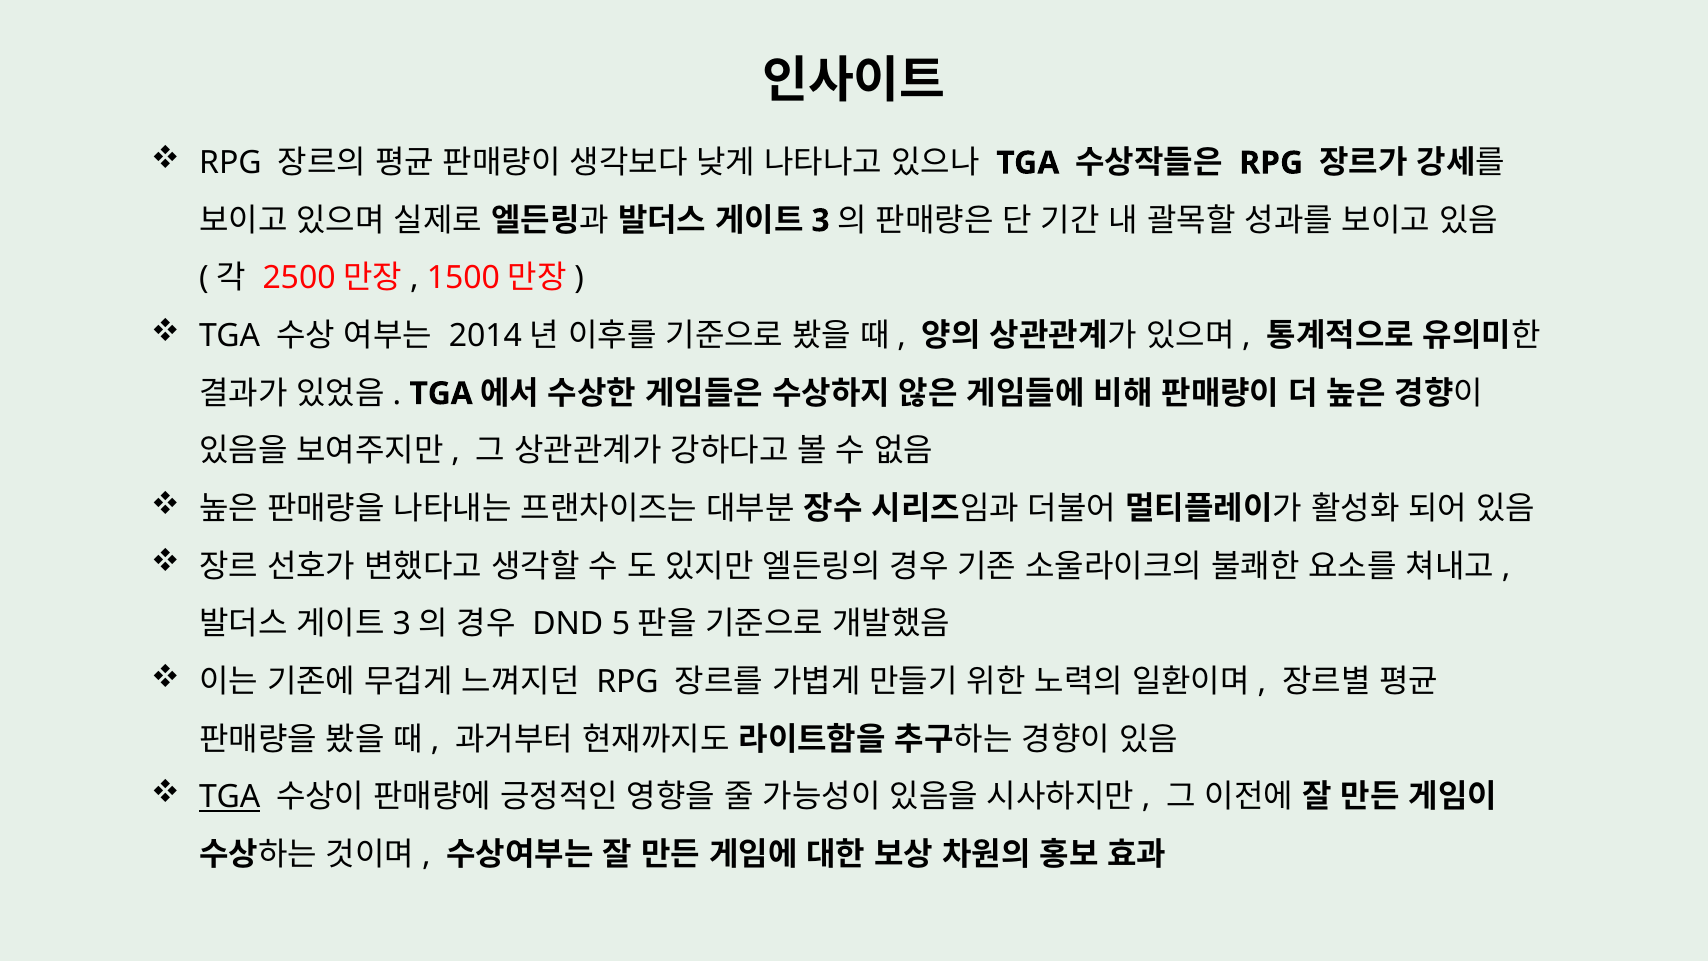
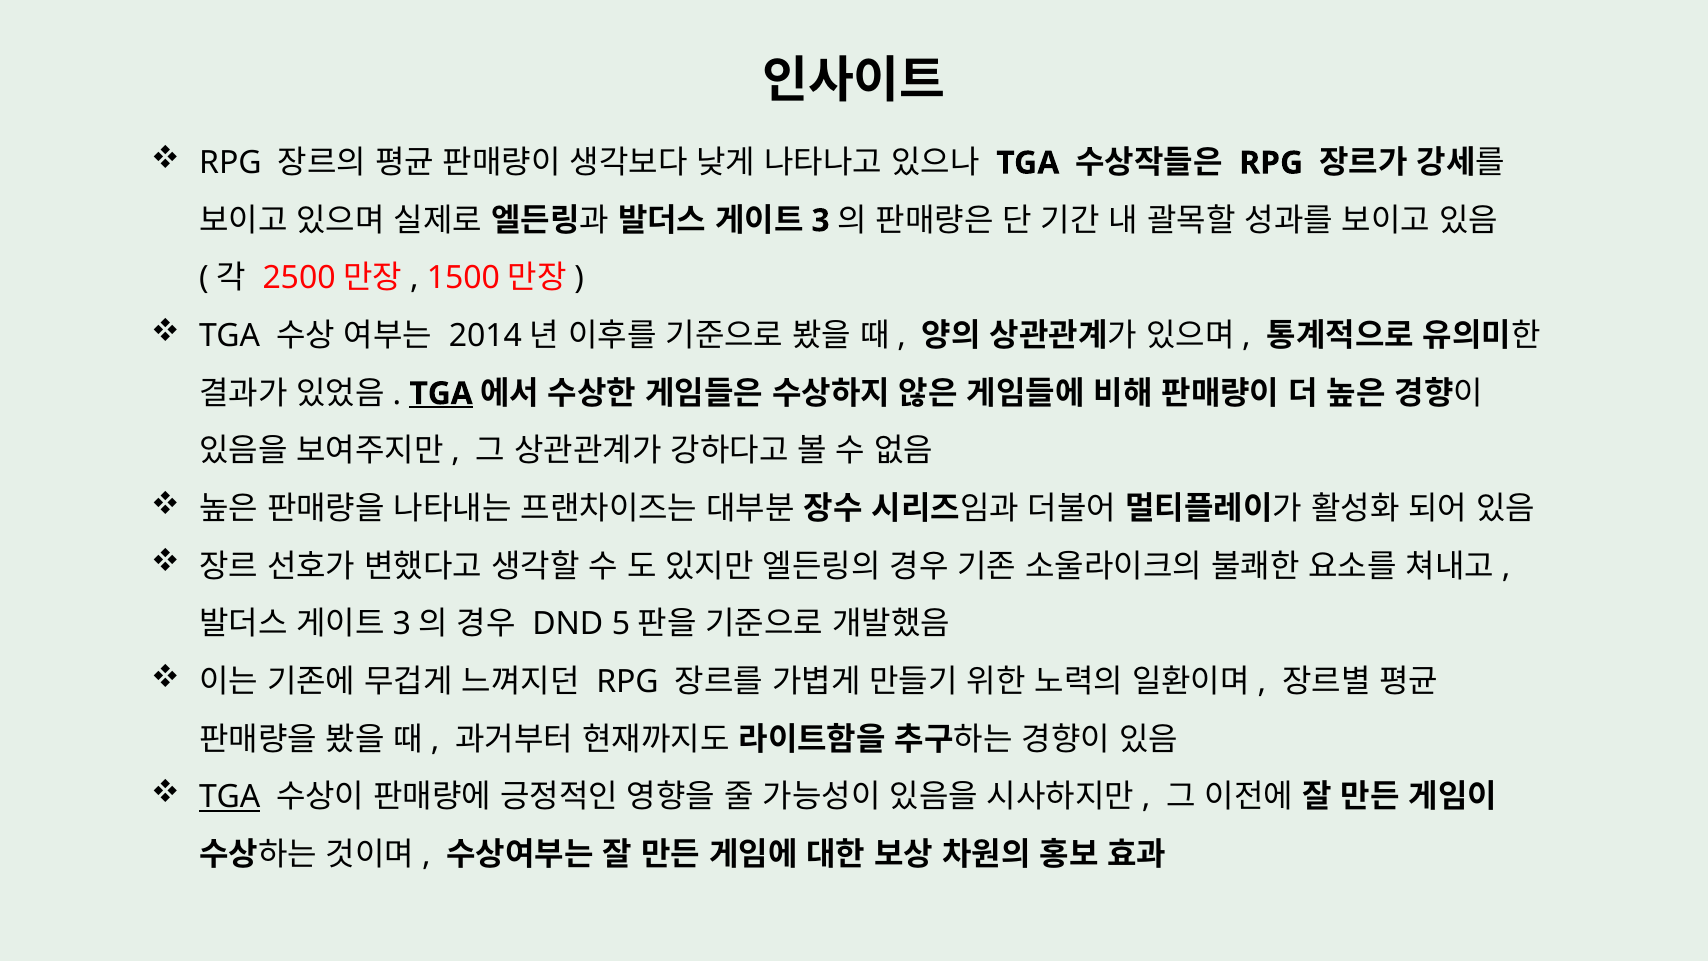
TGA underline: none -> present (441, 394)
